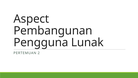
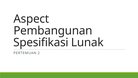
Pengguna: Pengguna -> Spesifikasi (41, 42)
